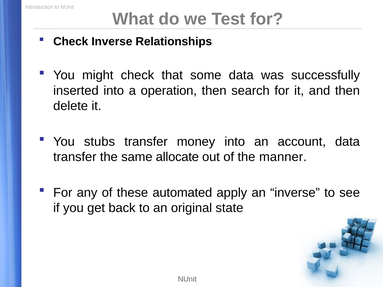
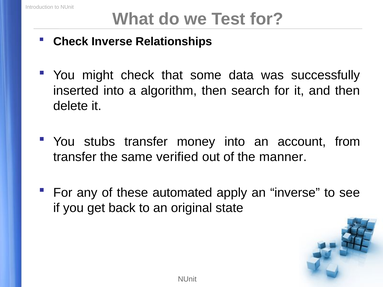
operation: operation -> algorithm (169, 91)
account data: data -> from (348, 142)
allocate: allocate -> verified (177, 157)
